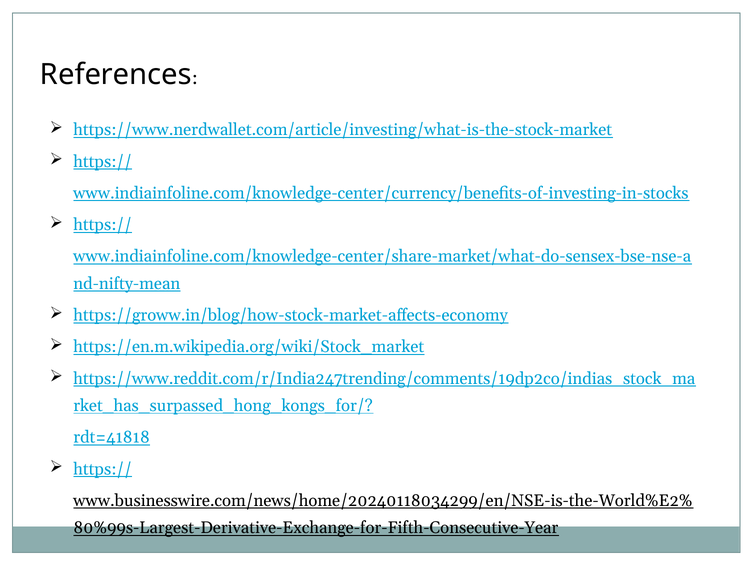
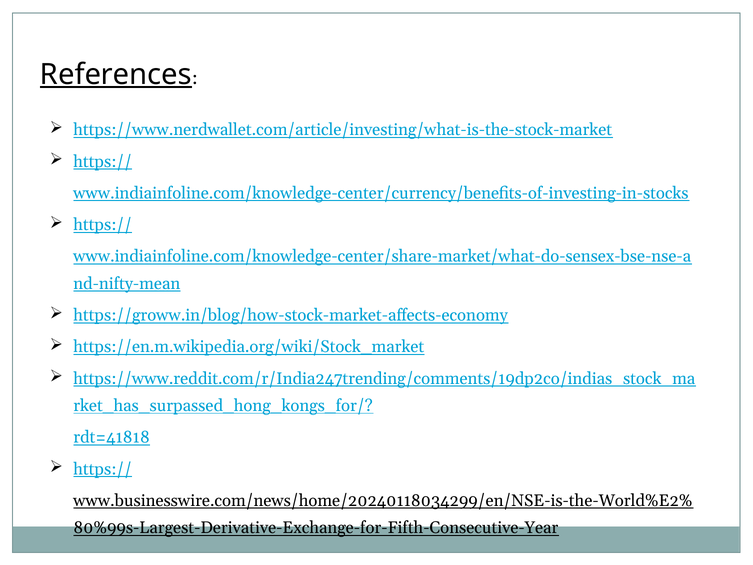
References underline: none -> present (116, 74)
